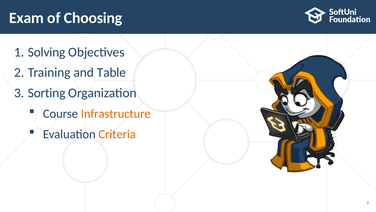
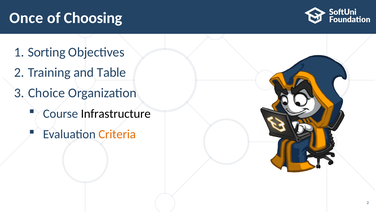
Exam: Exam -> Once (26, 18)
Solving: Solving -> Sorting (47, 52)
Sorting: Sorting -> Choice (47, 93)
Infrastructure colour: orange -> black (116, 114)
